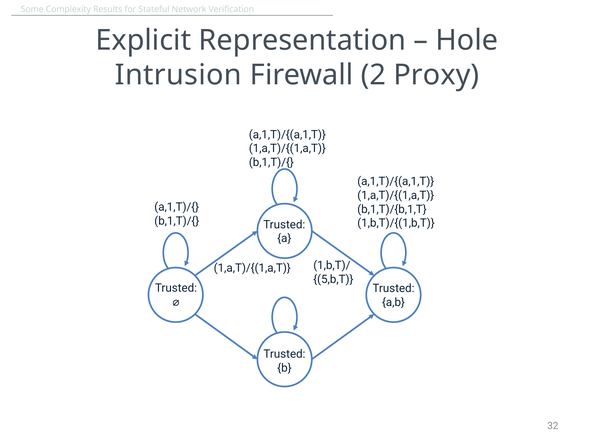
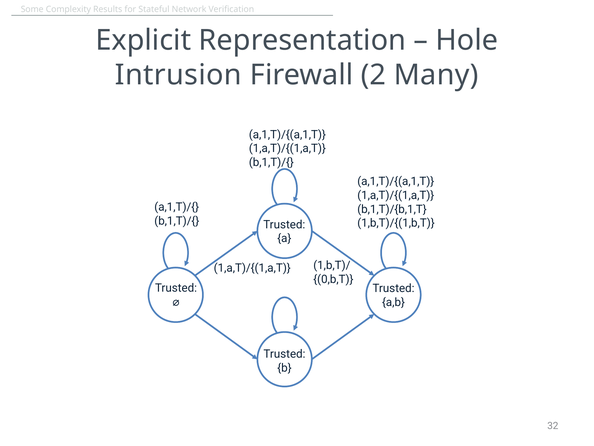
Proxy: Proxy -> Many (436, 75)
5,b,T: 5,b,T -> 0,b,T (333, 279)
